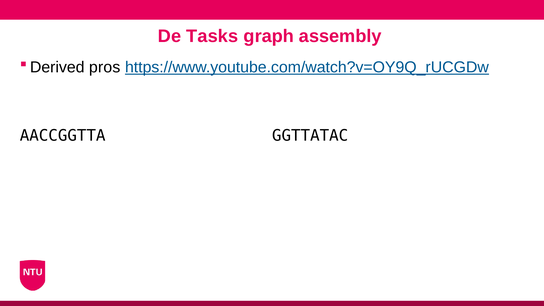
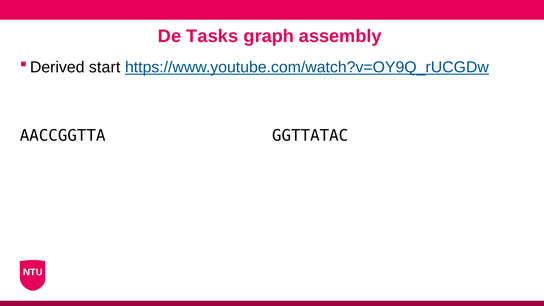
pros: pros -> start (105, 67)
